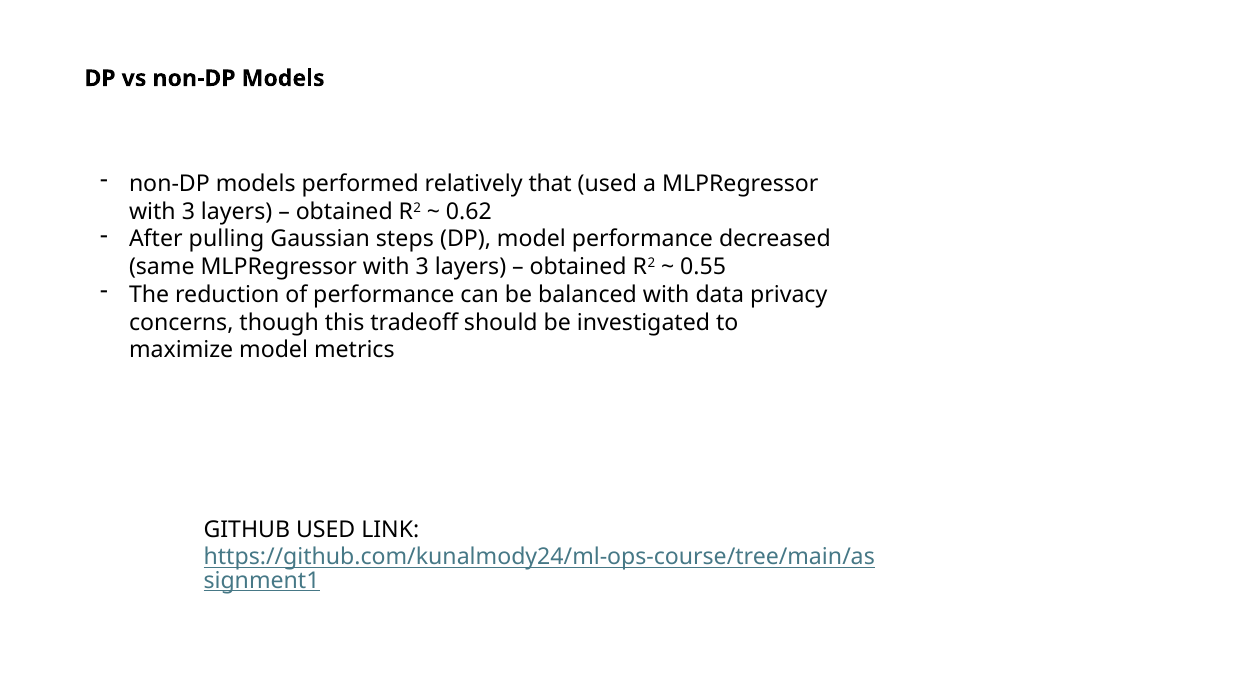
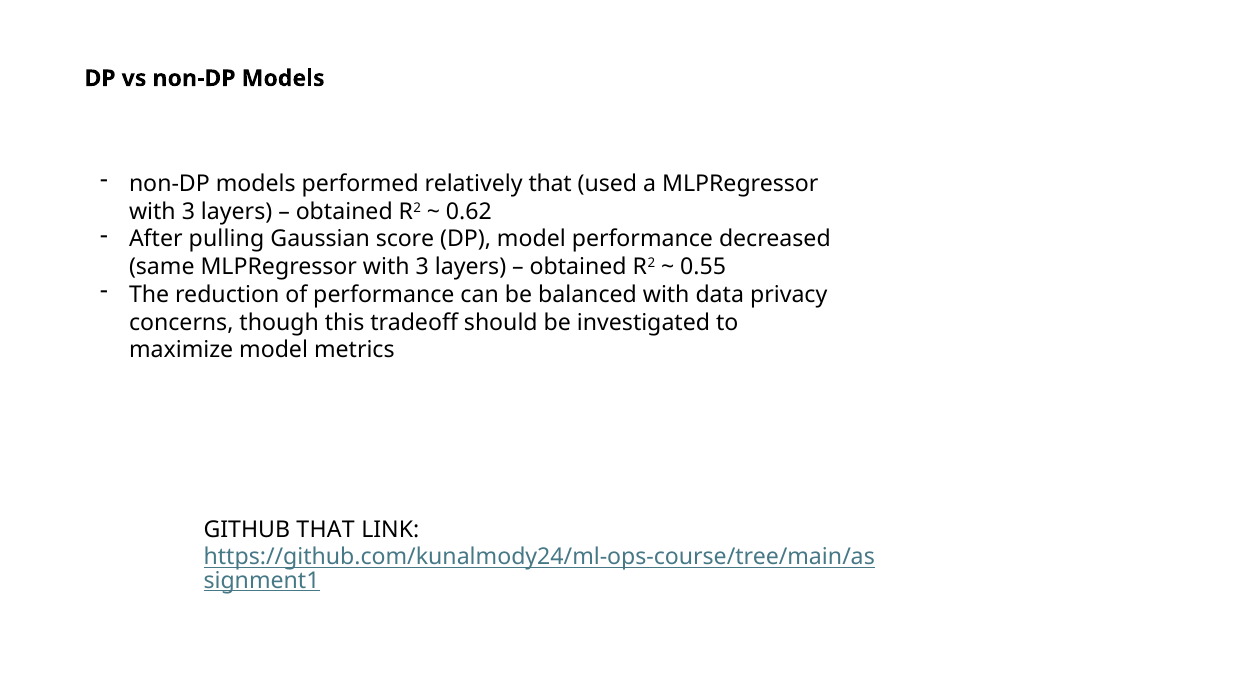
steps: steps -> score (405, 239)
GITHUB USED: USED -> THAT (326, 529)
